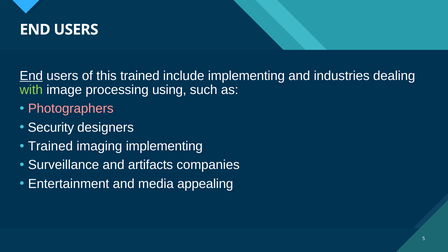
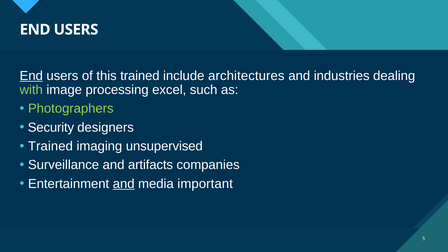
include implementing: implementing -> architectures (246, 76)
using: using -> excel (169, 90)
Photographers colour: pink -> light green (71, 109)
imaging implementing: implementing -> unsupervised (164, 146)
and underline: none -> present (124, 184)
appealing: appealing -> important (205, 184)
